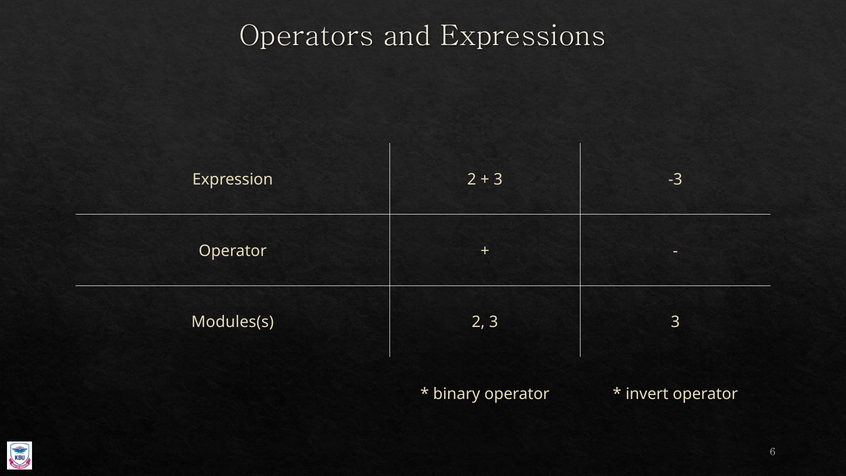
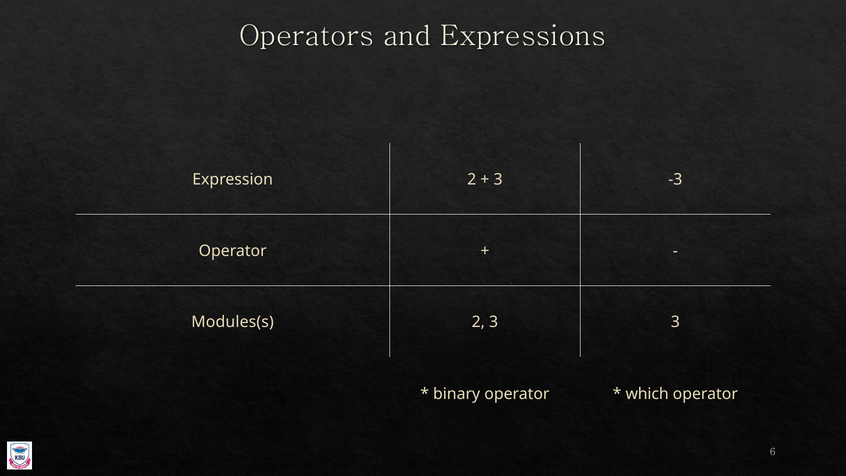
invert: invert -> which (647, 394)
